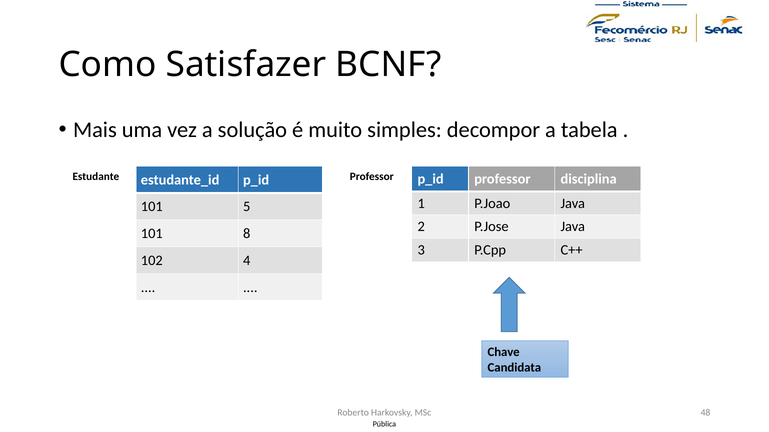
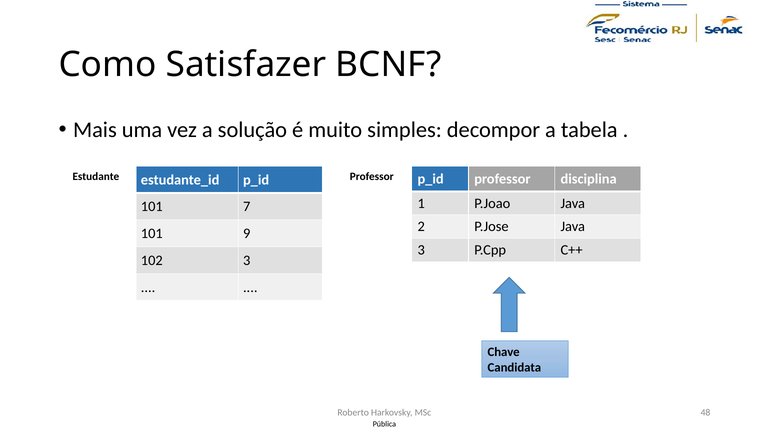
5: 5 -> 7 (247, 207)
8: 8 -> 9 (247, 234)
102 4: 4 -> 3 (247, 261)
